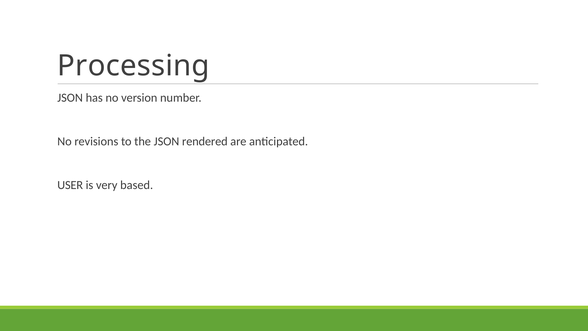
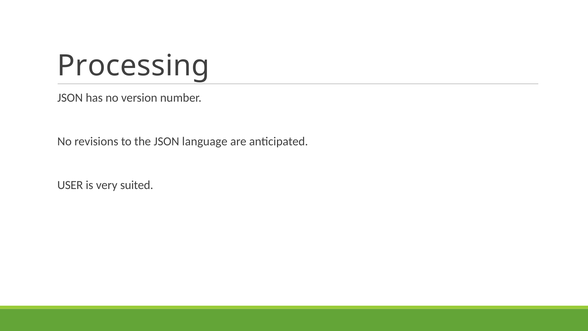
rendered: rendered -> language (205, 141)
based: based -> suited (137, 185)
